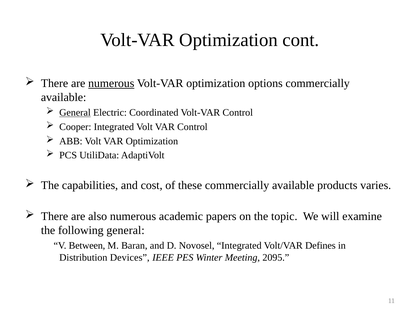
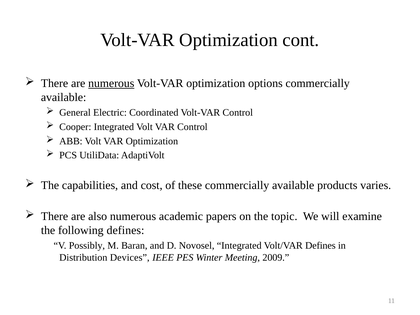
General underline: present -> none (75, 113)
following general: general -> defines (126, 230)
Between: Between -> Possibly (87, 246)
2095: 2095 -> 2009 (276, 258)
